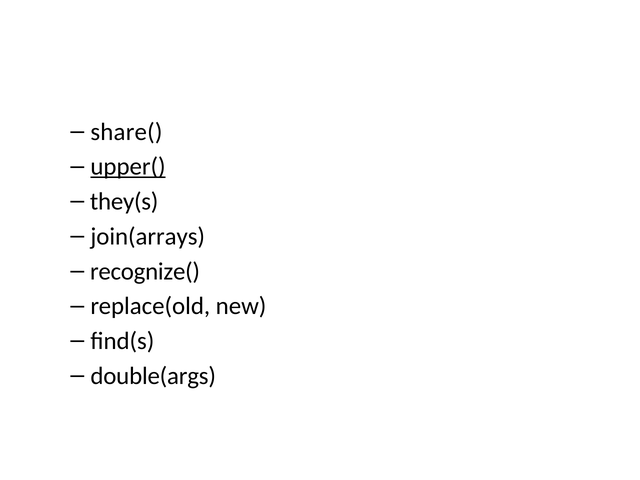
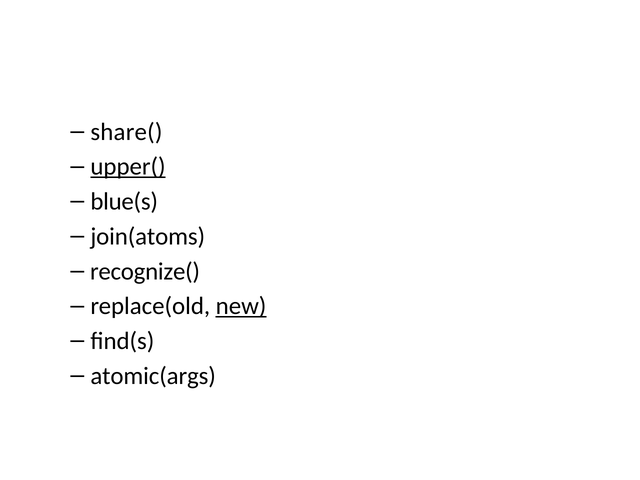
they(s: they(s -> blue(s (124, 202)
join(arrays: join(arrays -> join(atoms (148, 236)
new underline: none -> present (241, 306)
double(args: double(args -> atomic(args (153, 376)
